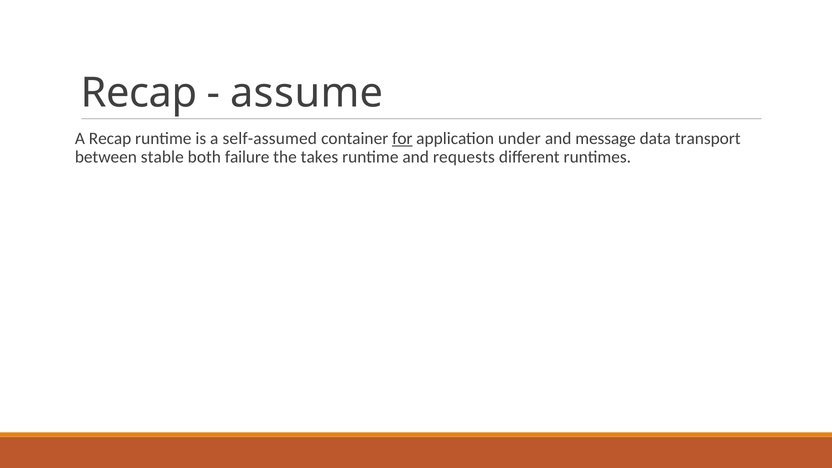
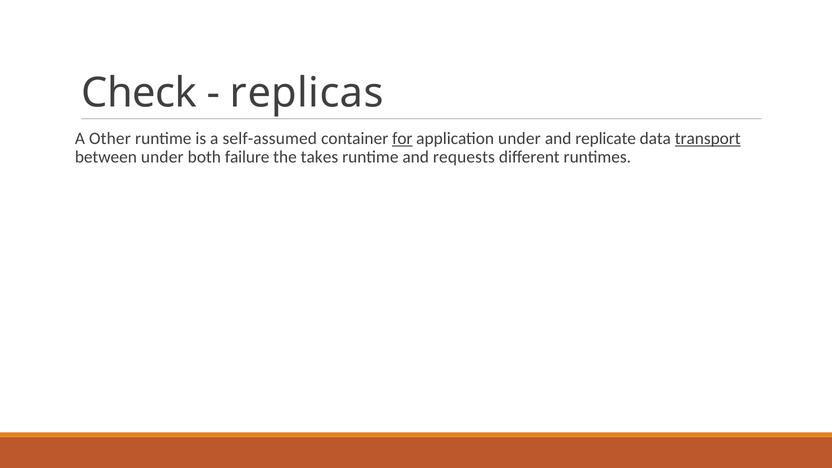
Recap: Recap -> Check (139, 93)
assume: assume -> replicas (307, 93)
A Recap: Recap -> Other (110, 138)
message: message -> replicate (606, 138)
transport underline: none -> present (708, 138)
between stable: stable -> under (162, 157)
